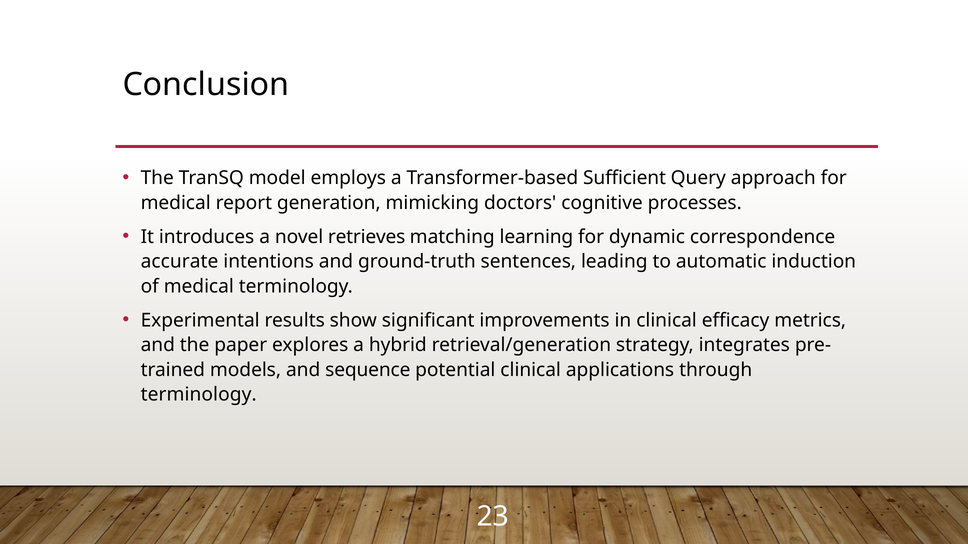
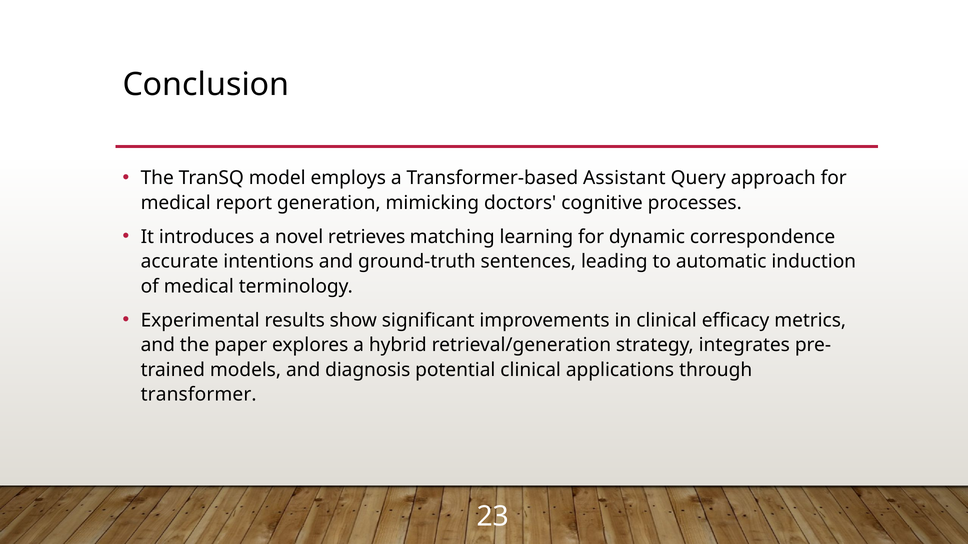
Sufficient: Sufficient -> Assistant (624, 178)
sequence: sequence -> diagnosis (368, 370)
terminology: terminology -> transformer (199, 395)
